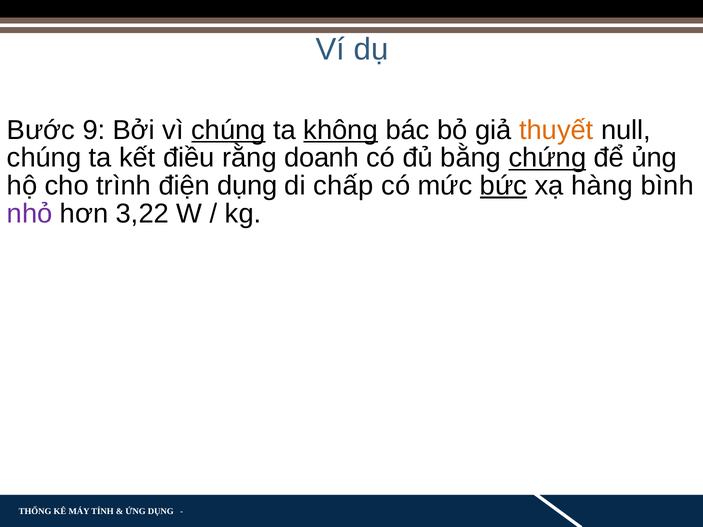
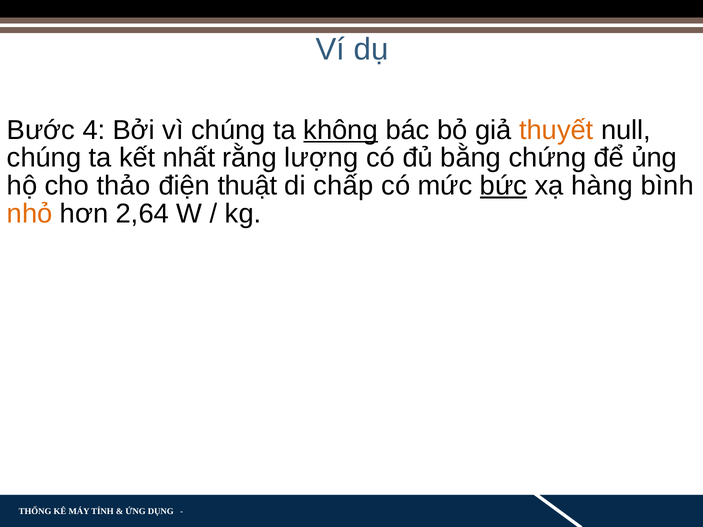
9: 9 -> 4 (94, 130)
chúng underline: present -> none (228, 130)
điều: điều -> nhất (189, 158)
doanh: doanh -> lượng (321, 158)
chứng underline: present -> none (547, 158)
trình: trình -> thảo (124, 186)
điện dụng: dụng -> thuật (247, 186)
nhỏ colour: purple -> orange (30, 214)
3,22: 3,22 -> 2,64 (142, 214)
